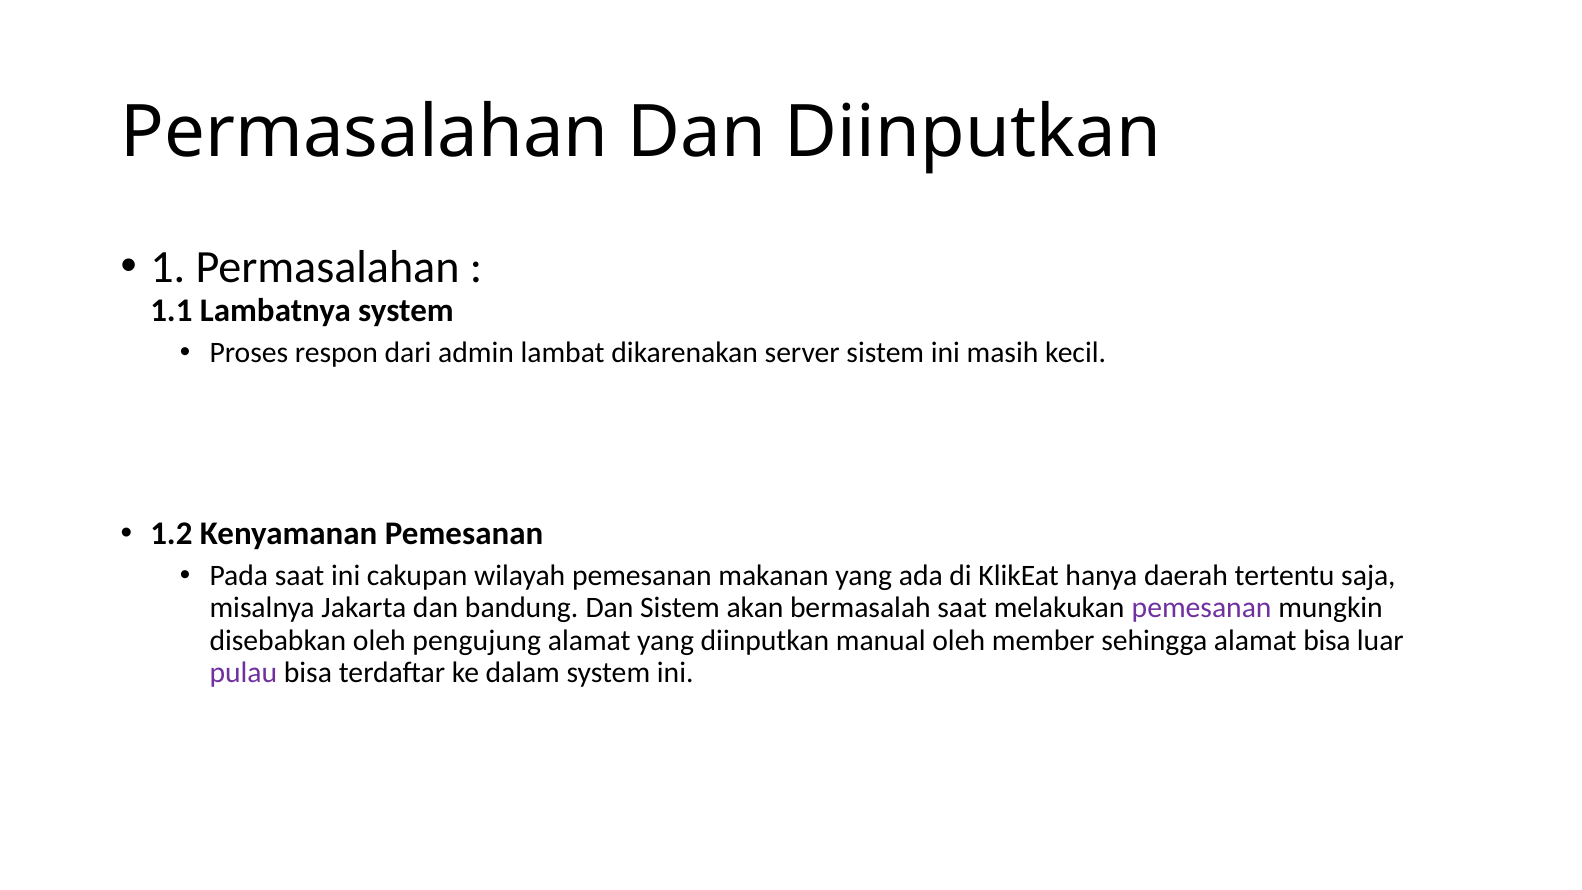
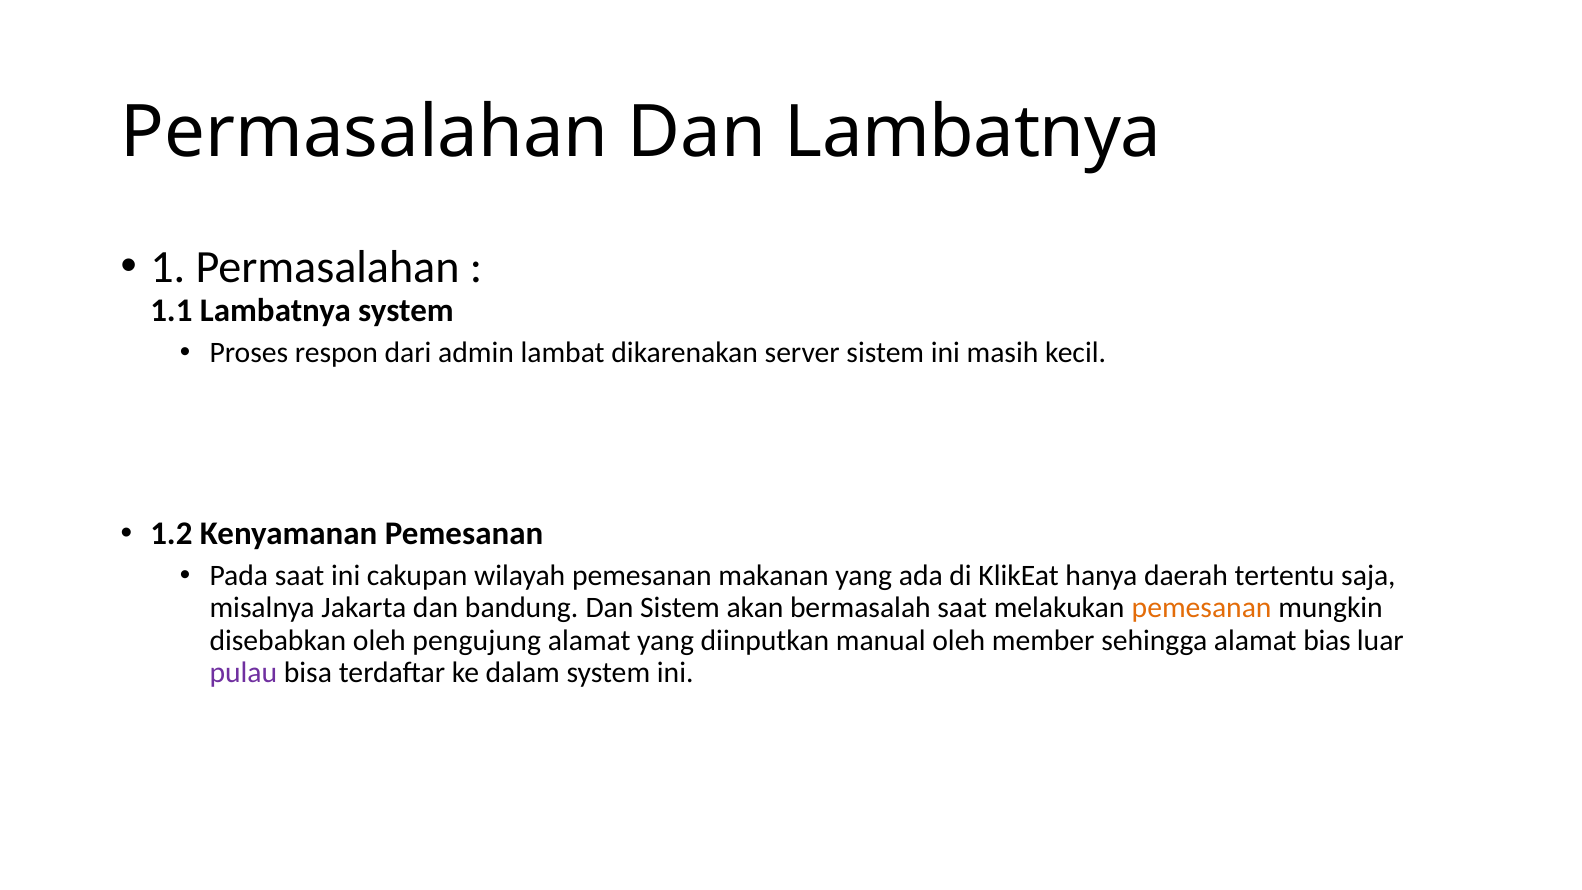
Dan Diinputkan: Diinputkan -> Lambatnya (973, 133)
pemesanan colour: purple -> orange (1202, 608)
alamat bisa: bisa -> bias (1327, 640)
